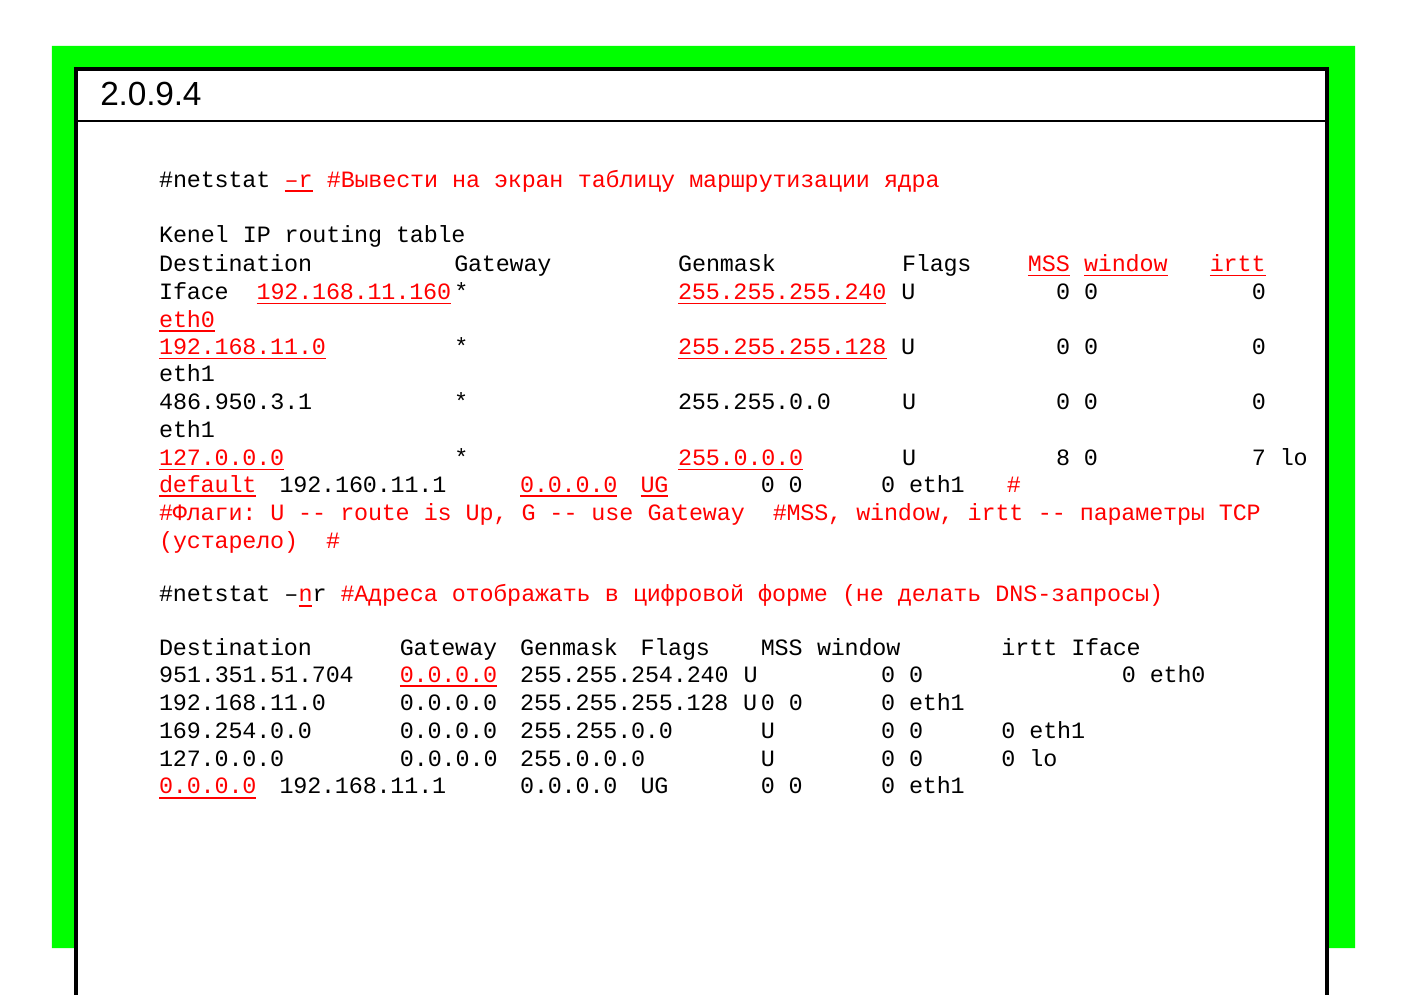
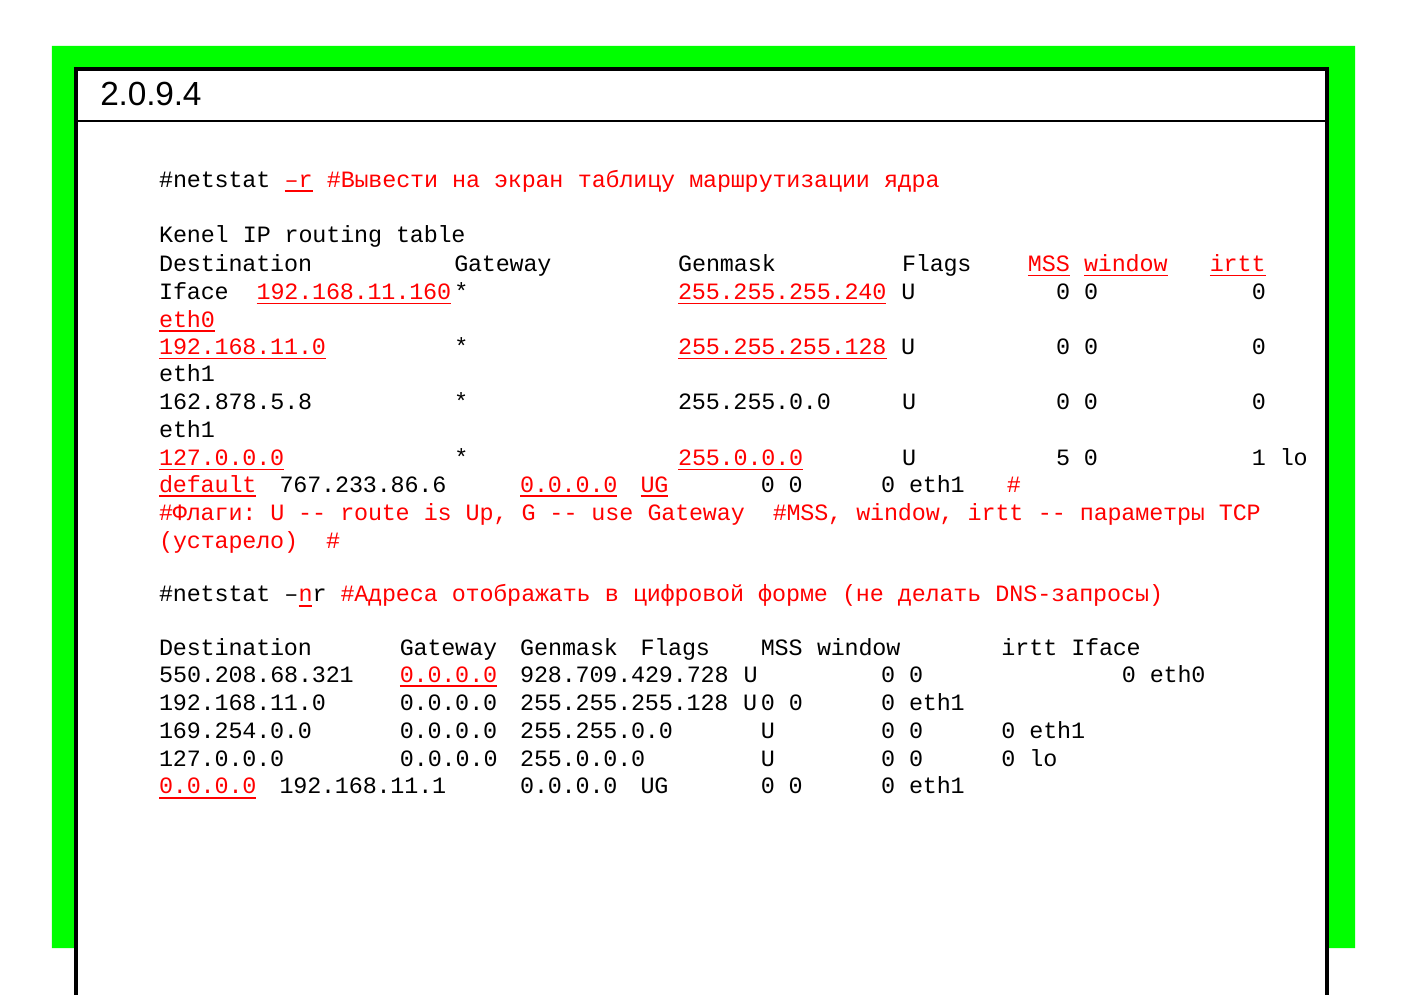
486.950.3.1: 486.950.3.1 -> 162.878.5.8 (236, 402)
8: 8 -> 5 (1063, 458)
7: 7 -> 1 (1259, 458)
192.160.11.1: 192.160.11.1 -> 767.233.86.6 (363, 485)
951.351.51.704: 951.351.51.704 -> 550.208.68.321 (257, 675)
255.255.254.240: 255.255.254.240 -> 928.709.429.728 (624, 675)
